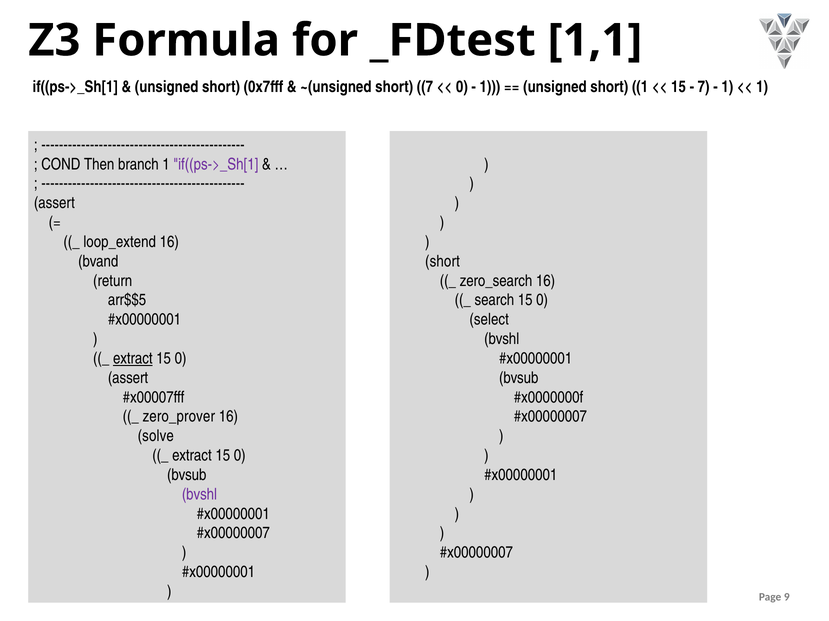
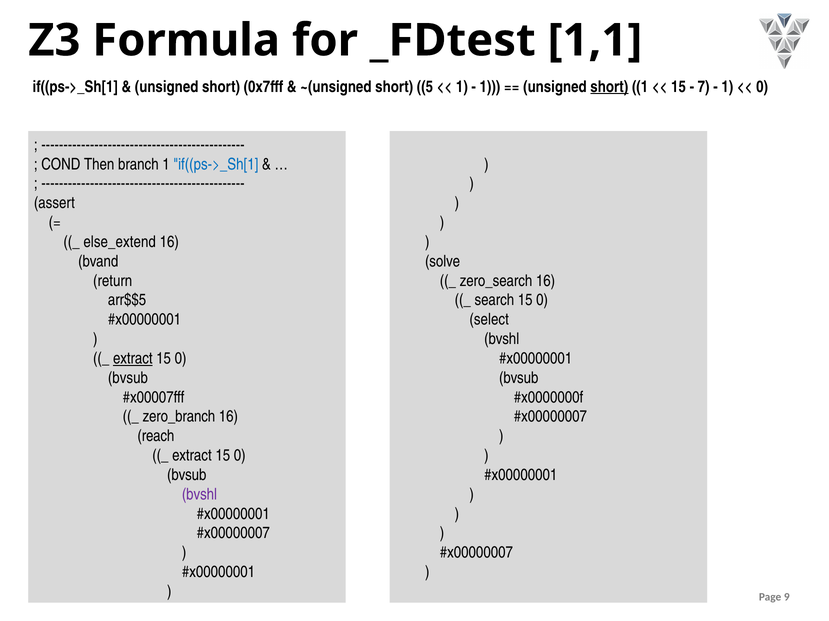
short 7: 7 -> 5 (425, 87)
0: 0 -> 1 (462, 87)
short underline: none -> present (609, 87)
1: 1 -> 0 (762, 87)
if((ps->_Sh[1 colour: purple -> blue (216, 164)
loop_extend: loop_extend -> else_extend (120, 242)
short: short -> solve (443, 262)
assert: assert -> bvsub (128, 378)
zero_prover: zero_prover -> zero_branch (179, 417)
solve: solve -> reach (156, 437)
